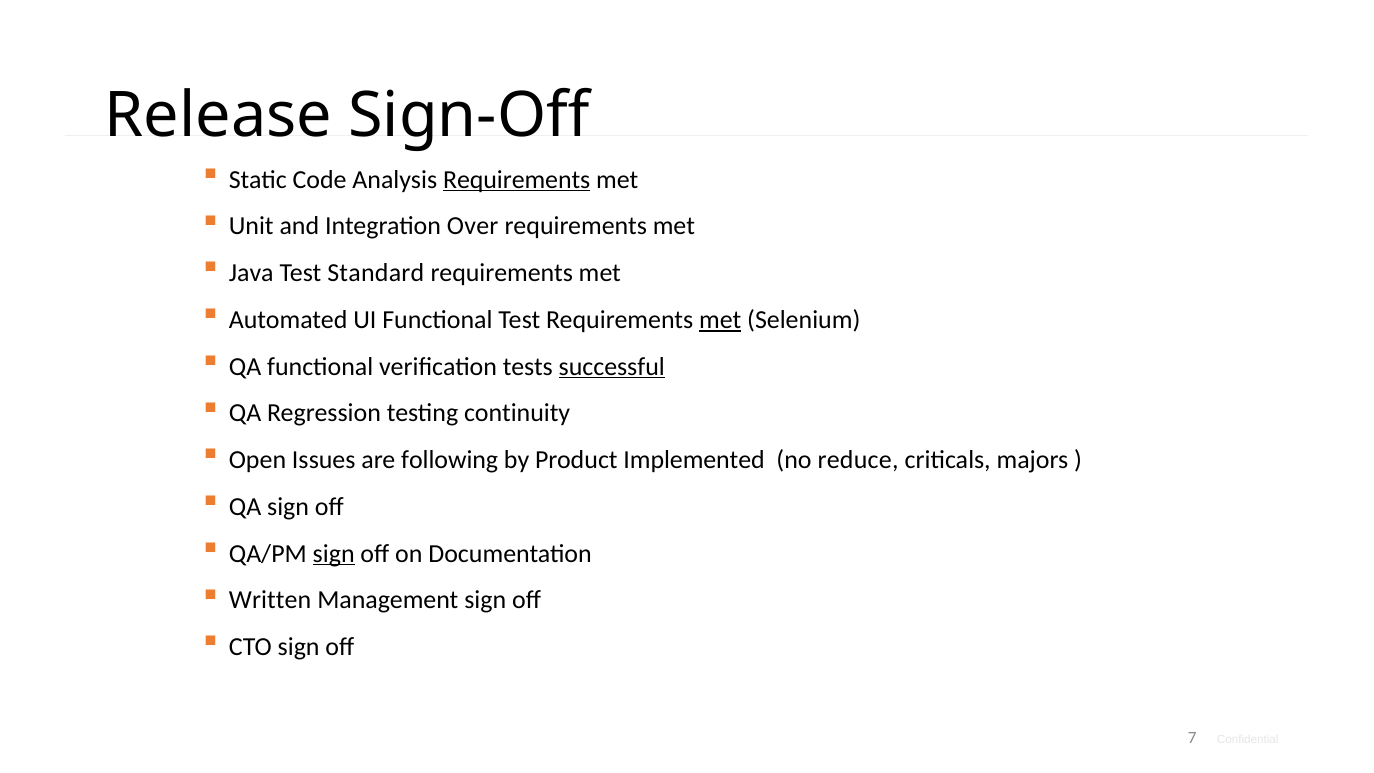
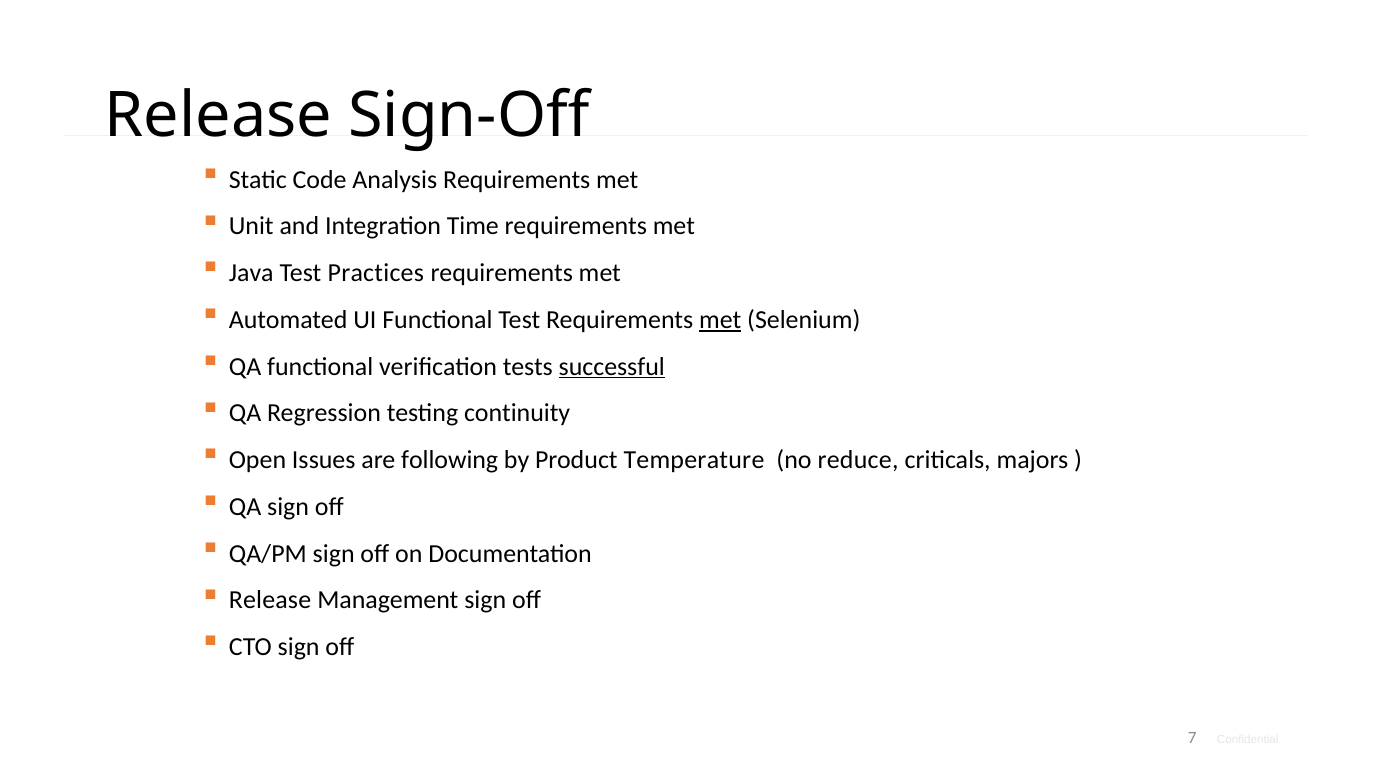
Requirements underline: present -> none (517, 179)
Over: Over -> Time (473, 226)
Standard: Standard -> Practices (376, 273)
Implemented: Implemented -> Temperature (694, 460)
sign underline: present -> none (334, 553)
Written: Written -> Release (270, 600)
